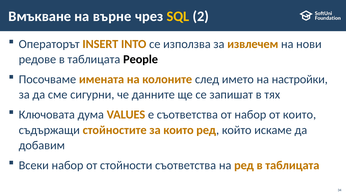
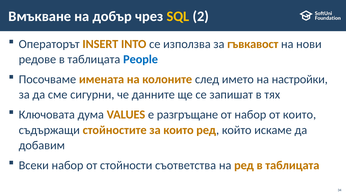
върне: върне -> добър (112, 16)
извлечем: извлечем -> гъвкавост (253, 44)
People colour: black -> blue (141, 59)
е съответства: съответства -> разгръщане (187, 114)
